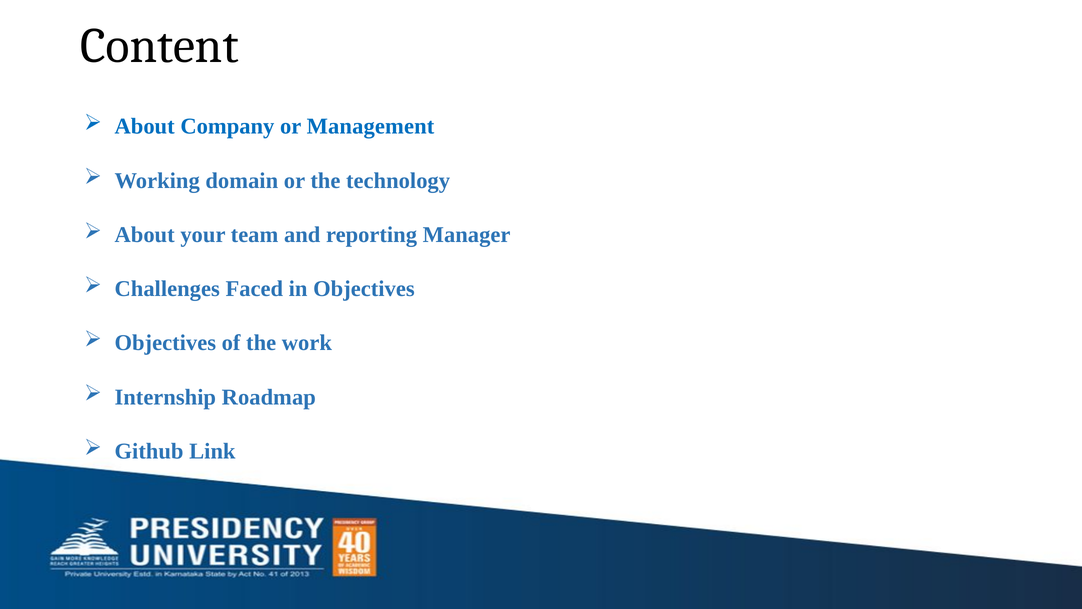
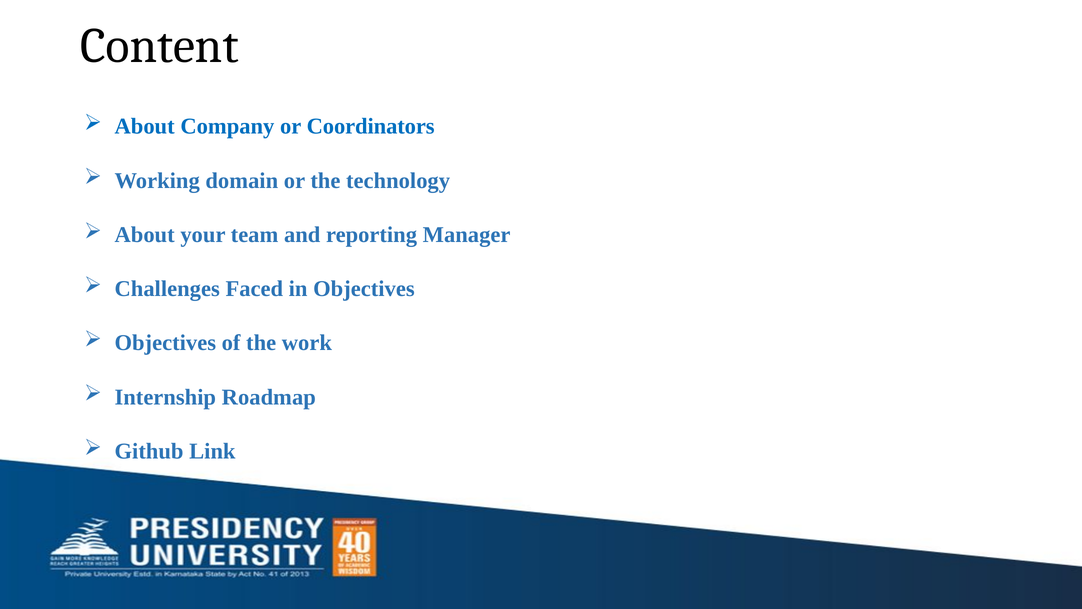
Management: Management -> Coordinators (371, 126)
